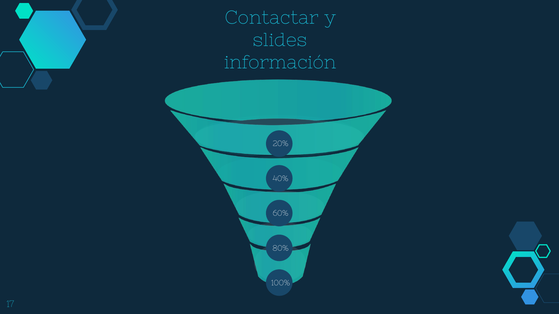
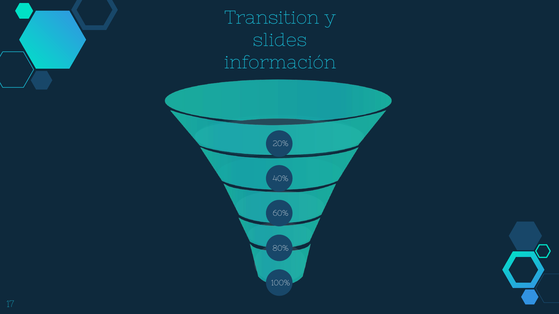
Contactar: Contactar -> Transition (272, 18)
